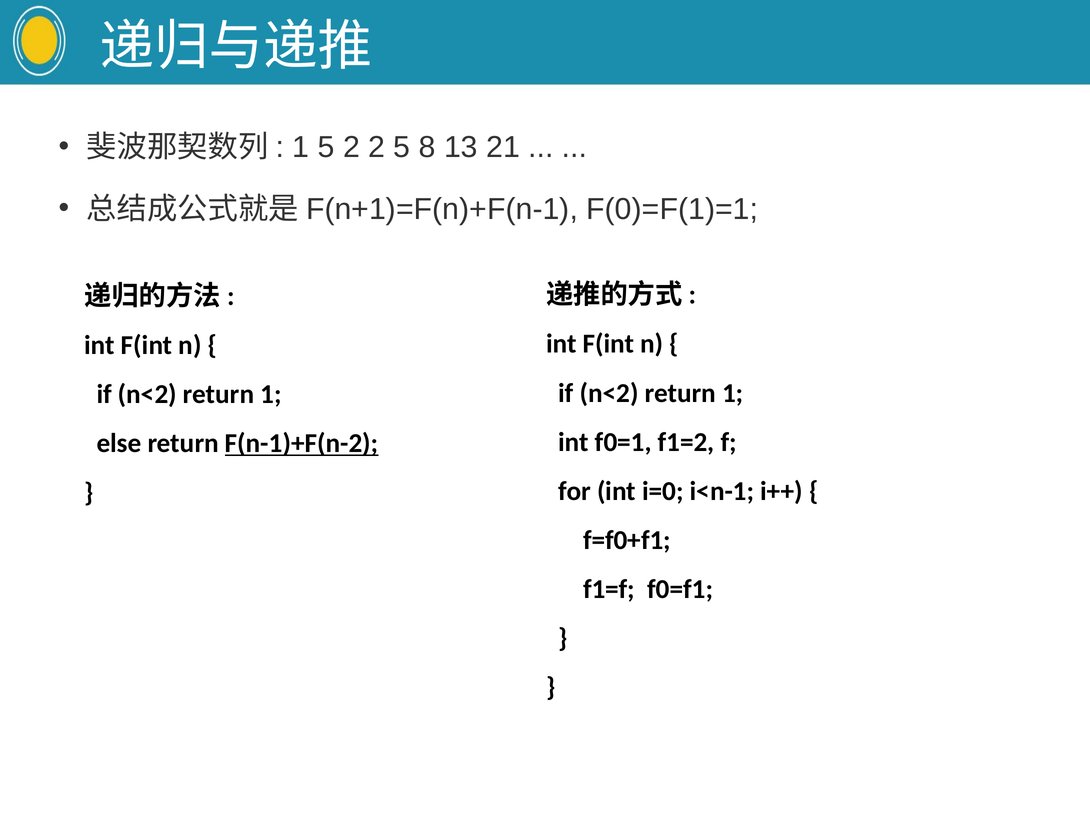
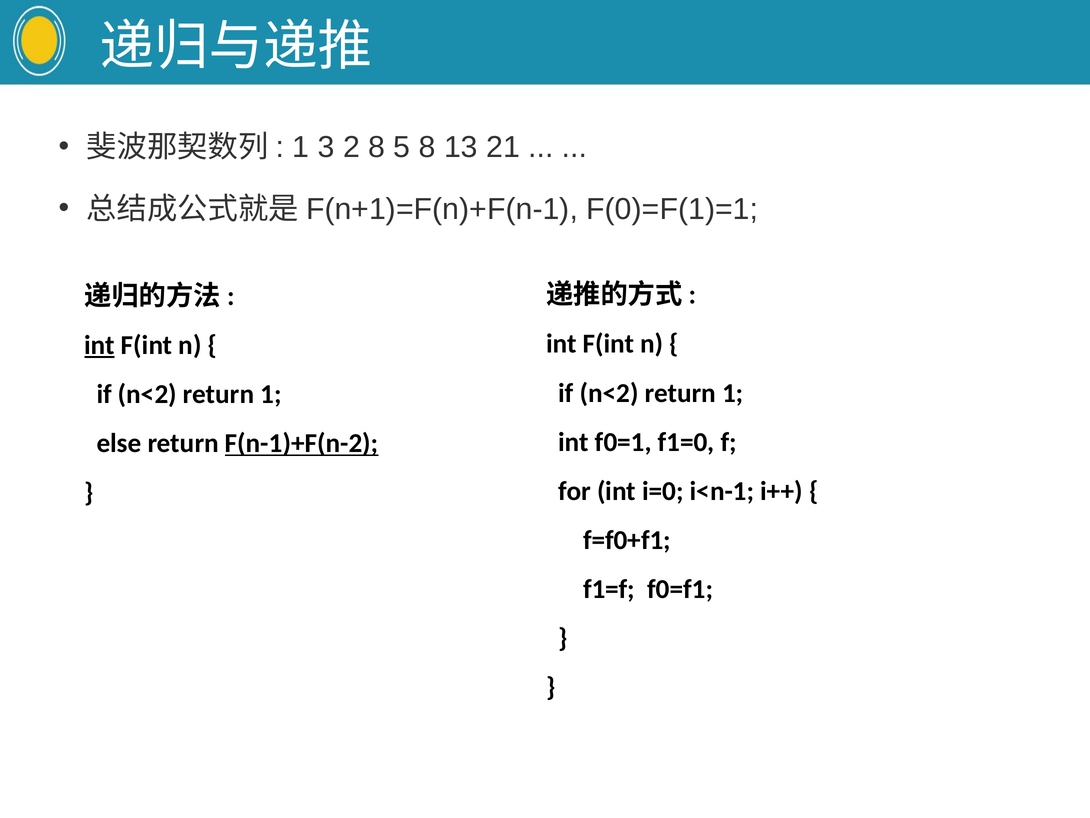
1 5: 5 -> 3 (326, 147)
2 2: 2 -> 8 (377, 147)
int underline: none -> present (100, 345)
f1=2: f1=2 -> f1=0 (686, 442)
